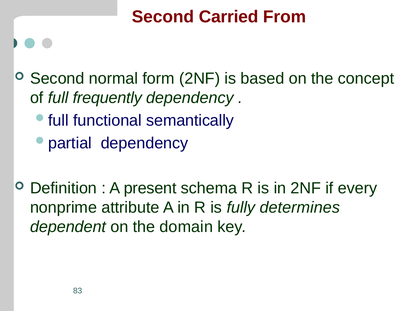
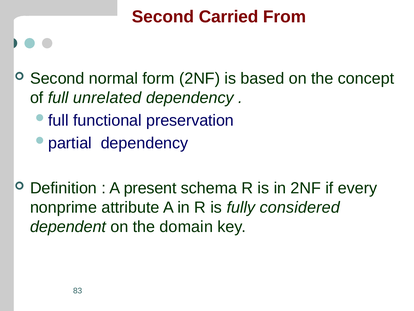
frequently: frequently -> unrelated (107, 98)
semantically: semantically -> preservation (190, 120)
determines: determines -> considered (300, 207)
